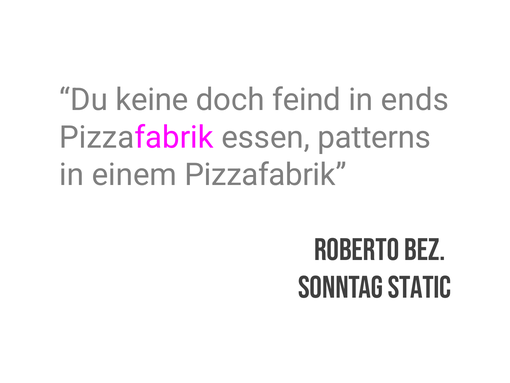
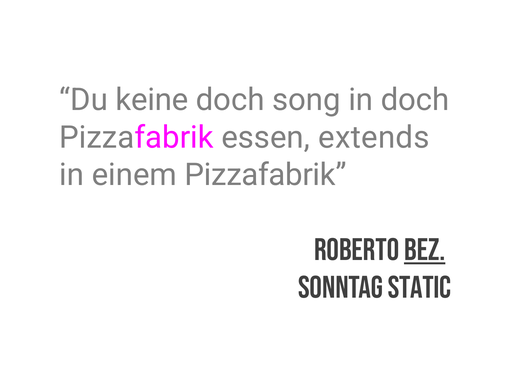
feind: feind -> song (306, 100)
in ends: ends -> doch (415, 100)
patterns: patterns -> extends (374, 137)
Bez underline: none -> present (425, 250)
